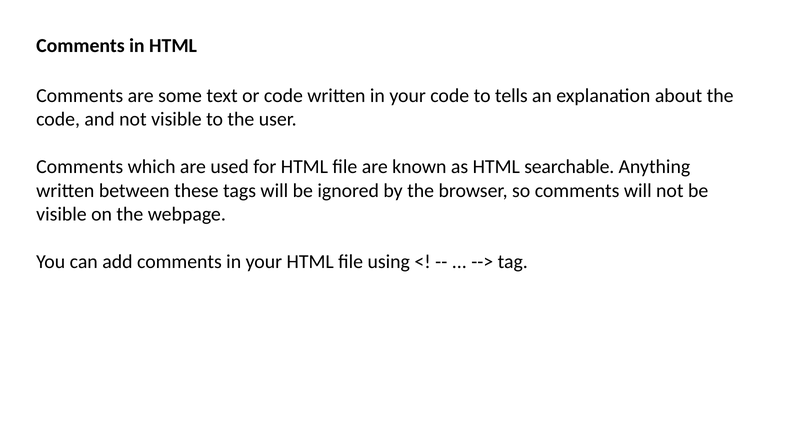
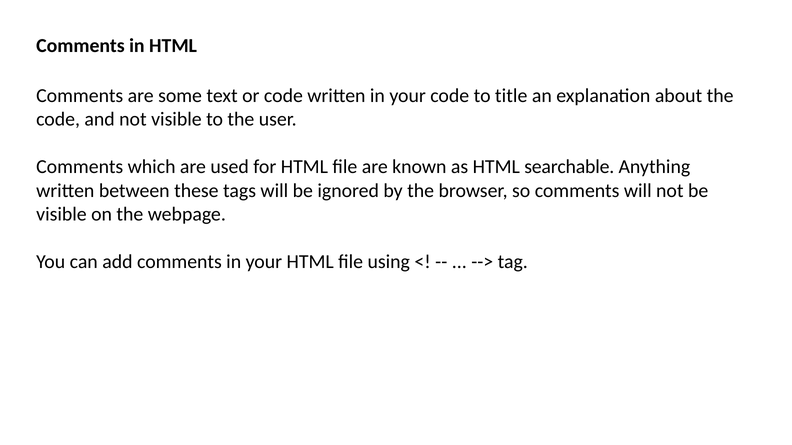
tells: tells -> title (511, 96)
